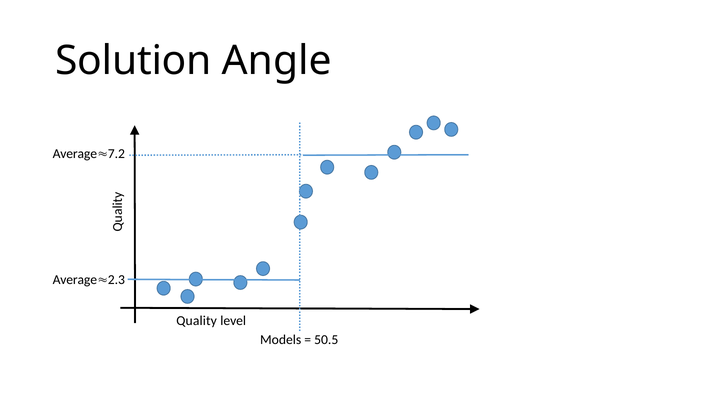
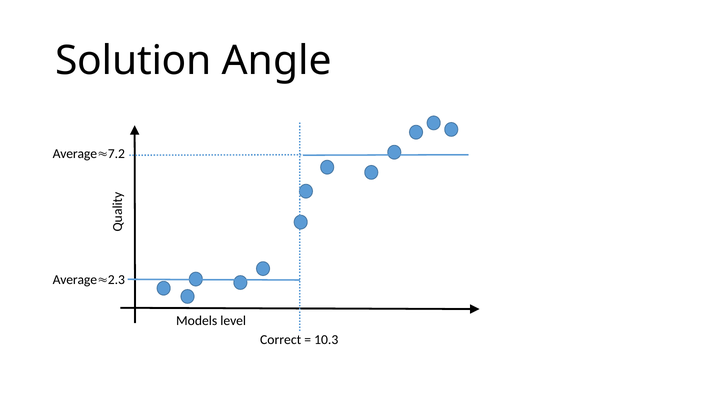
Quality: Quality -> Models (197, 321)
Models: Models -> Correct (281, 340)
50.5: 50.5 -> 10.3 (326, 340)
